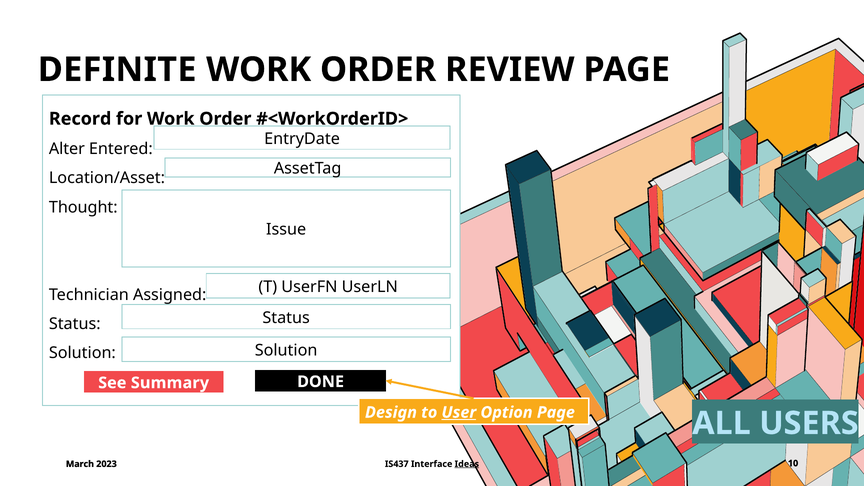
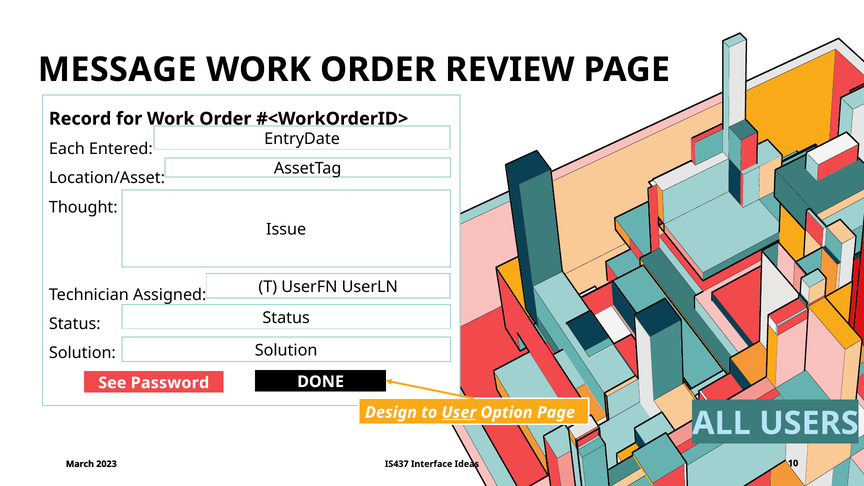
DEFINITE: DEFINITE -> MESSAGE (117, 70)
Alter: Alter -> Each (67, 149)
Summary: Summary -> Password (170, 383)
Ideas underline: present -> none (467, 464)
